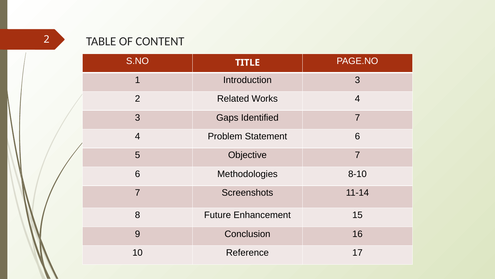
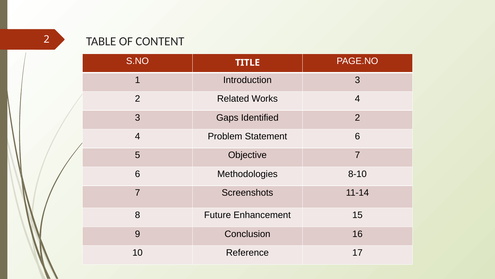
Identified 7: 7 -> 2 (357, 117)
